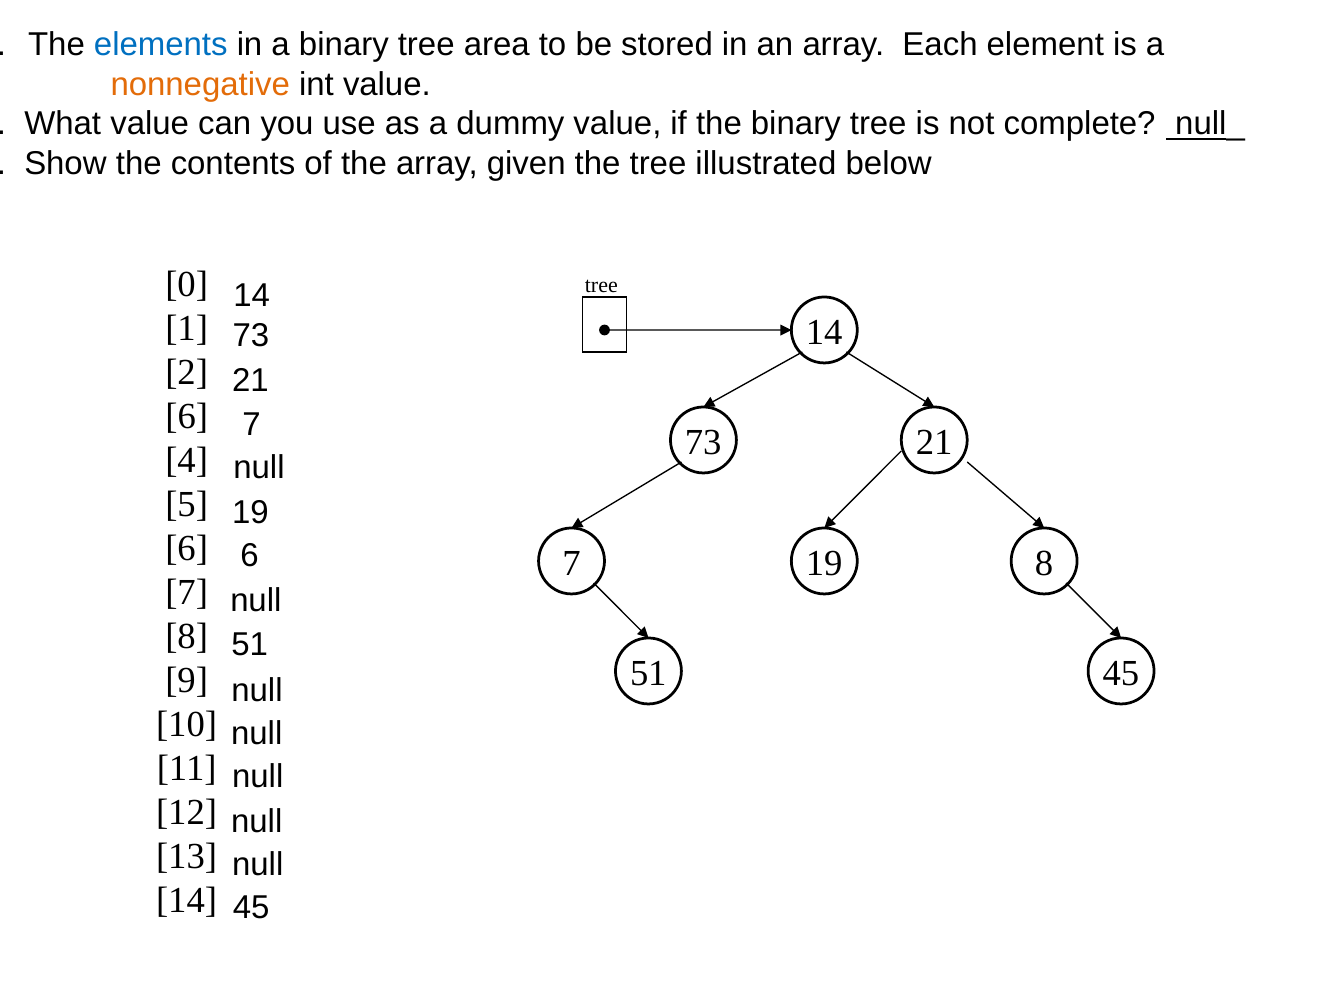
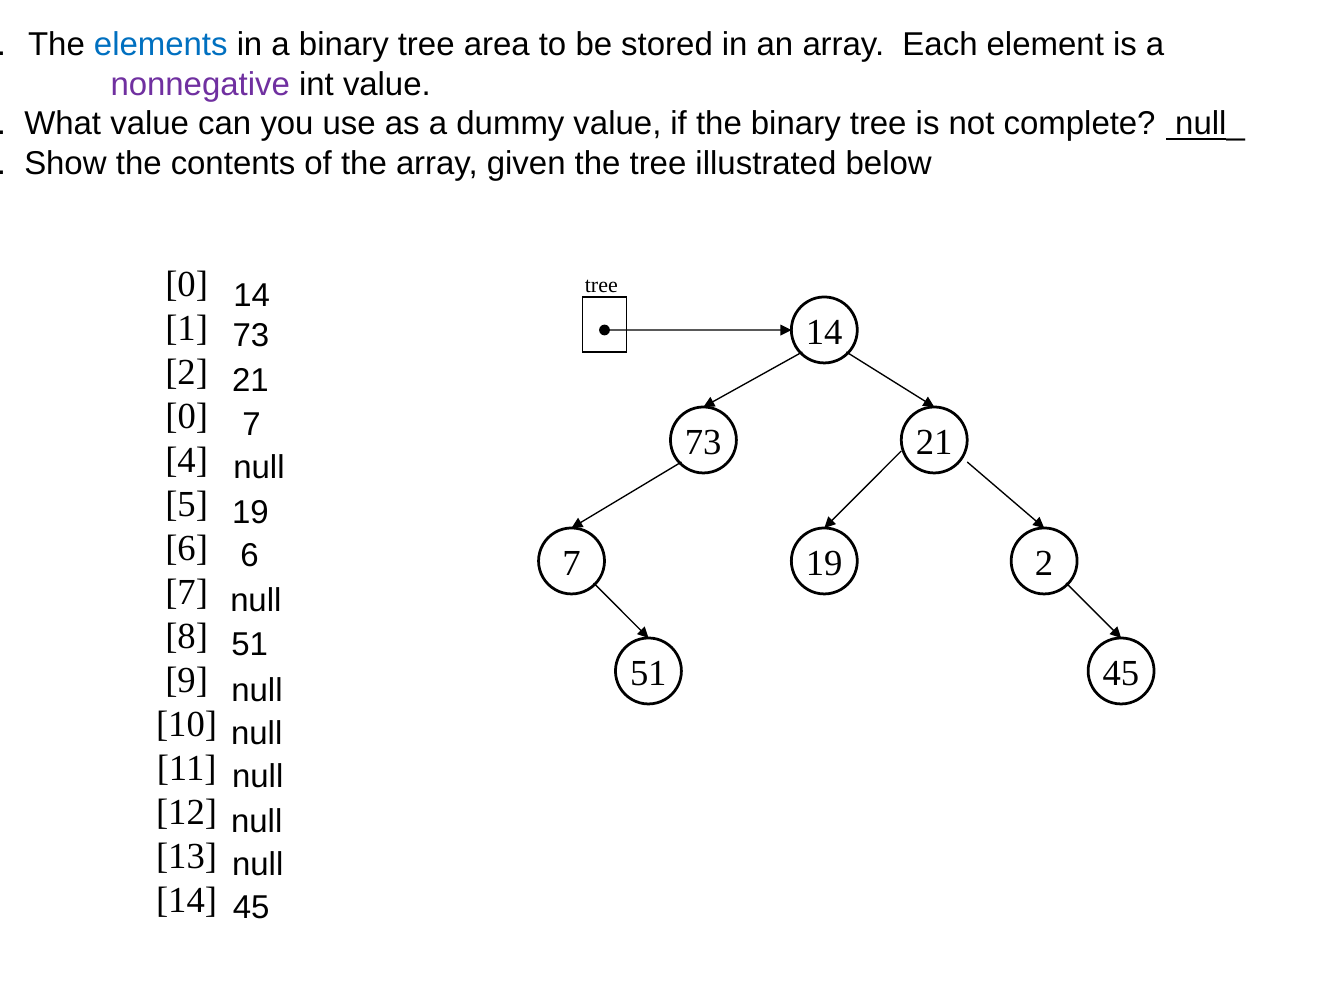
nonnegative colour: orange -> purple (200, 84)
6: 6 -> 0 (187, 416)
19 8: 8 -> 2 (1044, 563)
